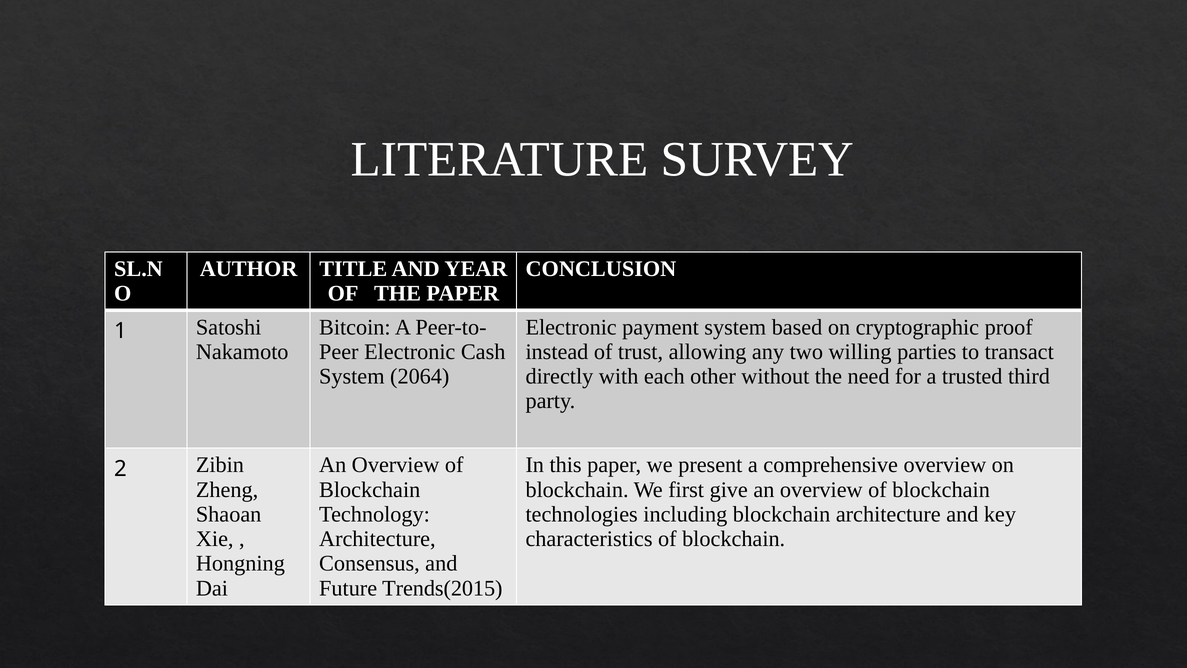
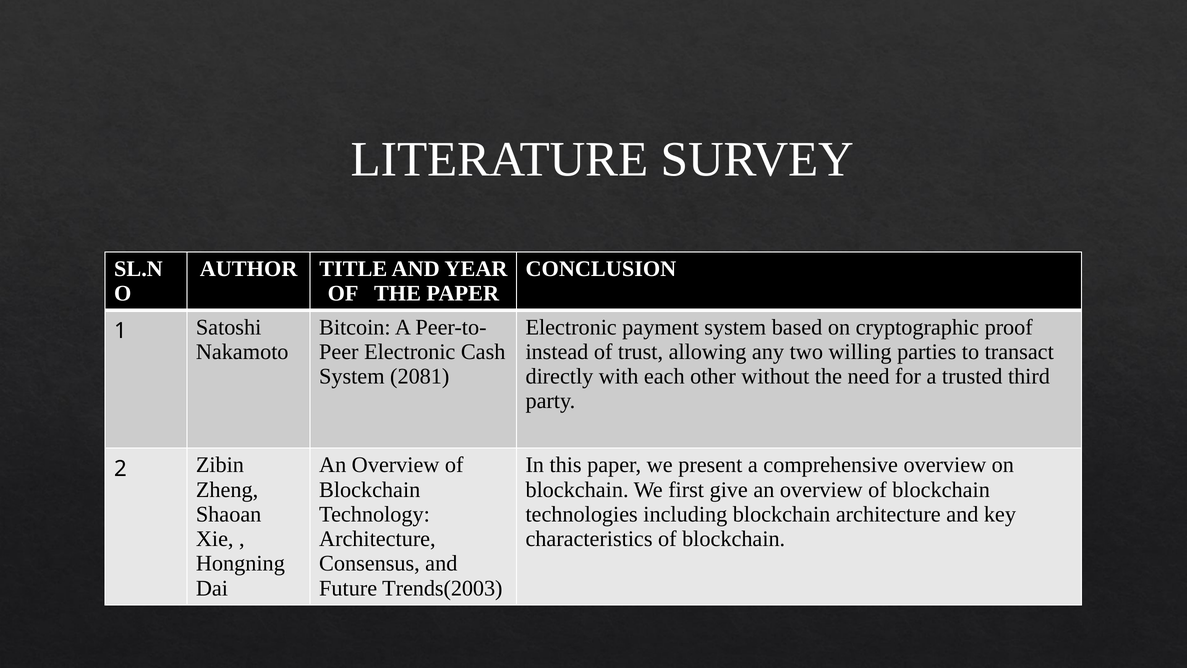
2064: 2064 -> 2081 (420, 376)
Trends(2015: Trends(2015 -> Trends(2003 (442, 588)
